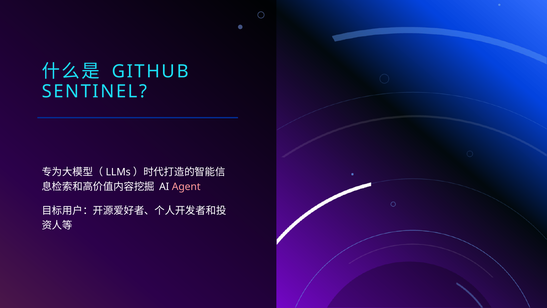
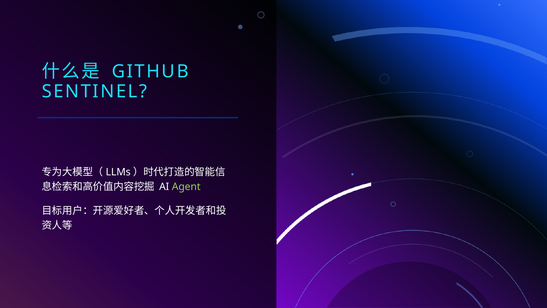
Agent colour: pink -> light green (186, 187)
